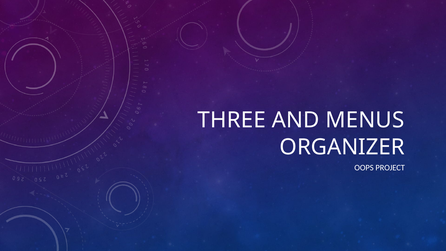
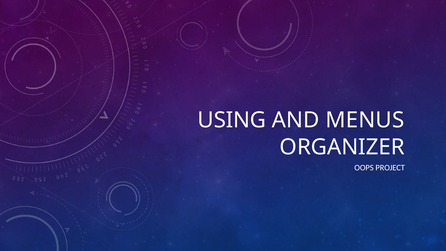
THREE: THREE -> USING (232, 120)
